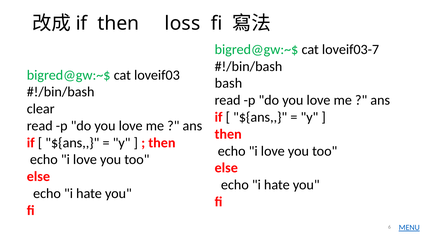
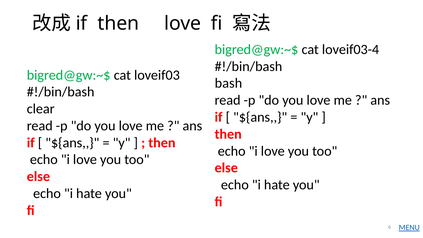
then loss: loss -> love (183, 23)
loveif03-7: loveif03-7 -> loveif03-4 (351, 49)
